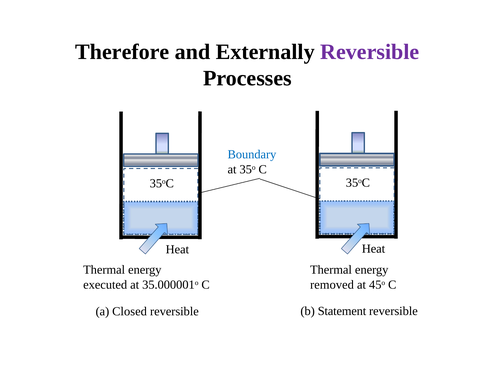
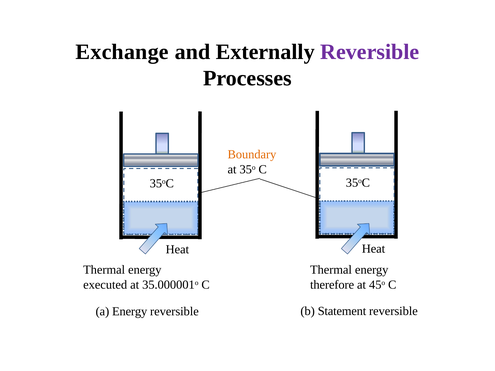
Therefore: Therefore -> Exchange (122, 52)
Boundary colour: blue -> orange (252, 155)
removed: removed -> therefore (332, 285)
a Closed: Closed -> Energy (130, 312)
